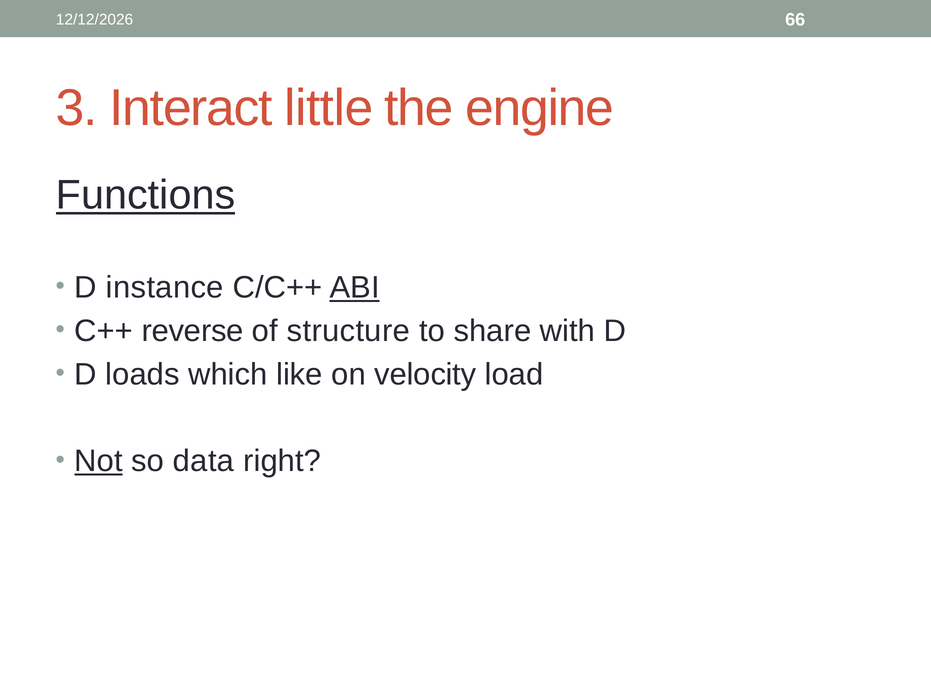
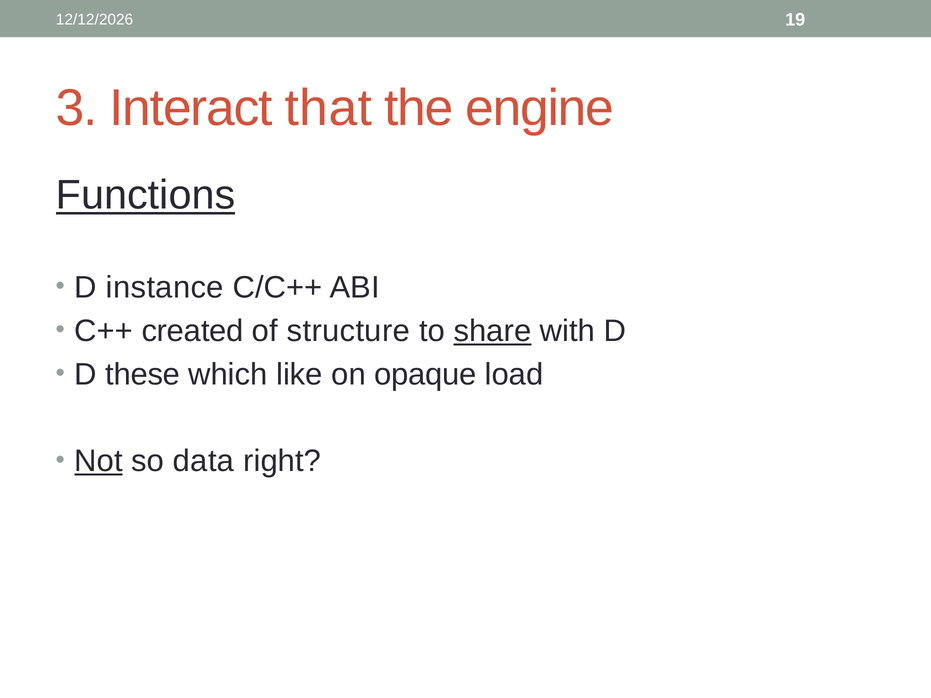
66: 66 -> 19 (795, 20)
little: little -> that (328, 108)
ABI underline: present -> none (355, 288)
reverse: reverse -> created (193, 331)
share underline: none -> present (492, 331)
loads: loads -> these (143, 375)
velocity: velocity -> opaque (425, 375)
